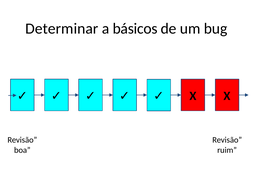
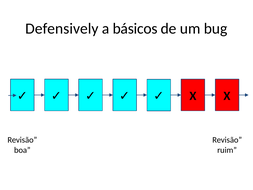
Determinar: Determinar -> Defensively (62, 28)
